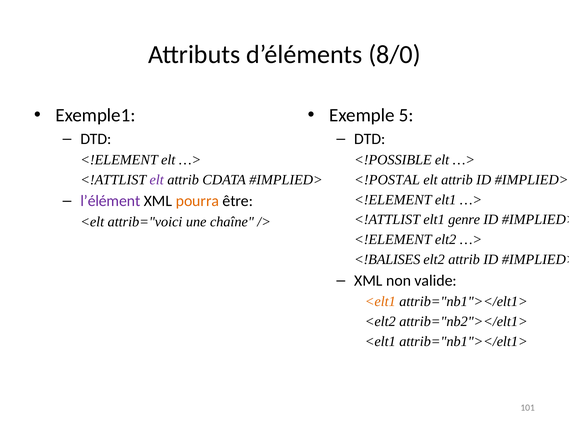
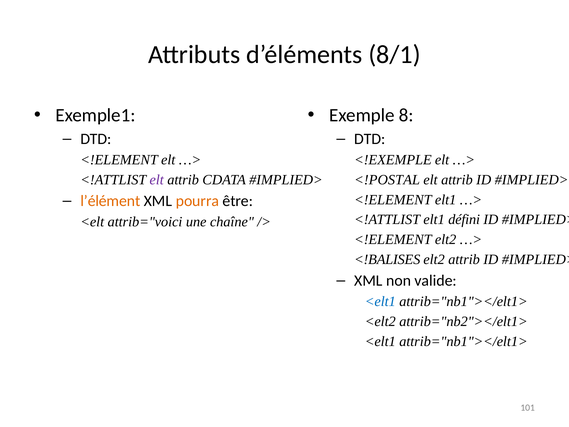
8/0: 8/0 -> 8/1 (395, 54)
5: 5 -> 8 (406, 115)
<!POSSIBLE: <!POSSIBLE -> <!EXEMPLE (393, 160)
l’élément colour: purple -> orange (110, 201)
genre: genre -> défini (464, 219)
<elt1 colour: orange -> blue (380, 301)
